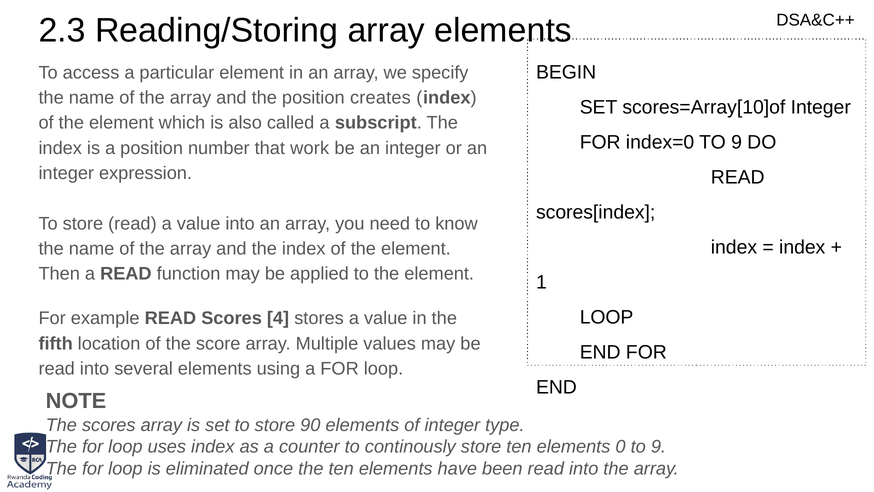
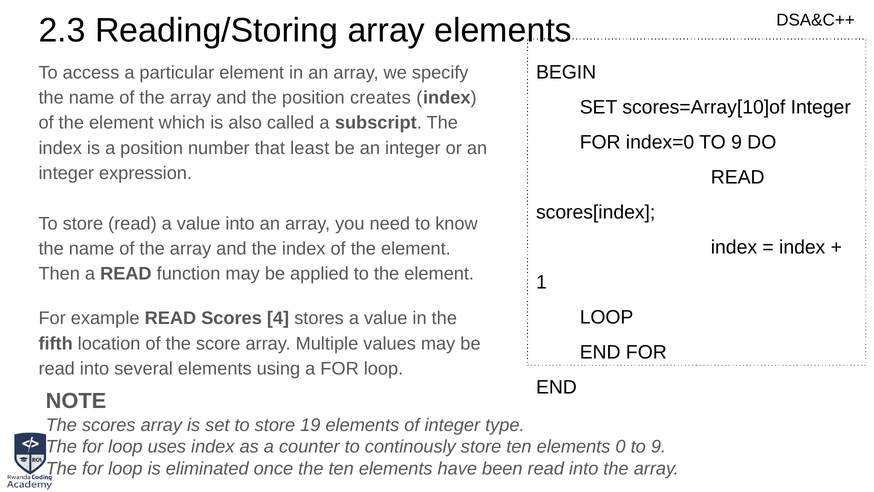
work: work -> least (310, 148)
90: 90 -> 19 (310, 425)
